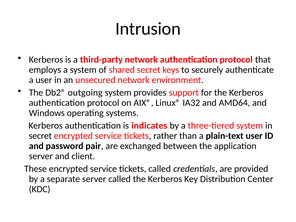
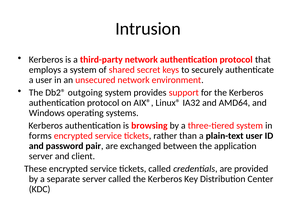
indicates: indicates -> browsing (149, 126)
secret: secret -> forms (40, 136)
